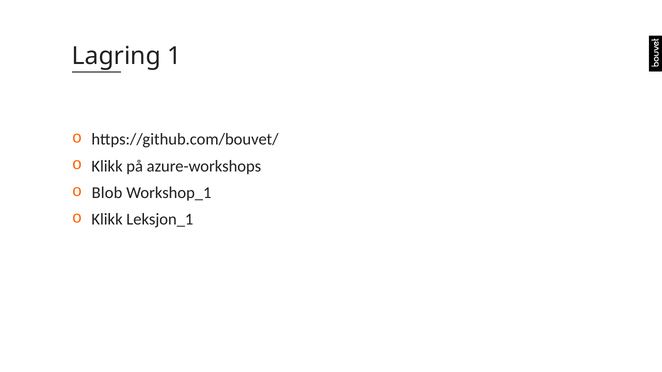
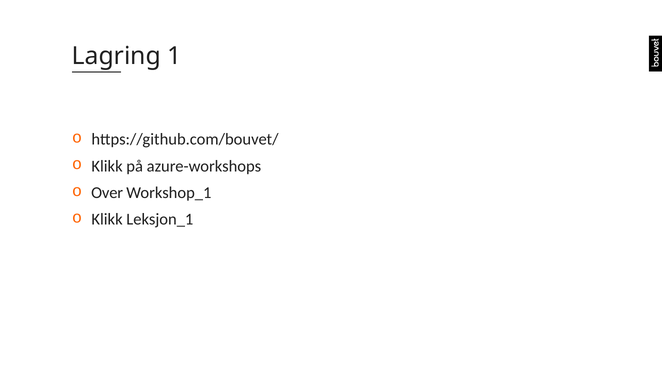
Blob: Blob -> Over (107, 193)
